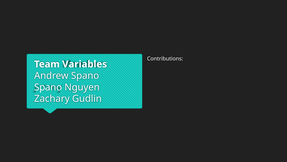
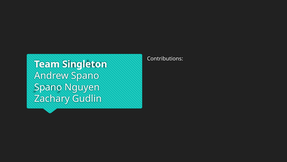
Variables: Variables -> Singleton (85, 64)
